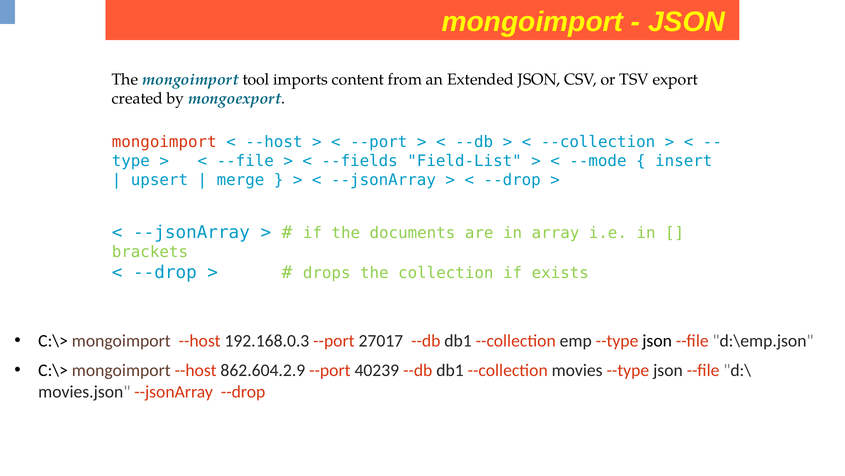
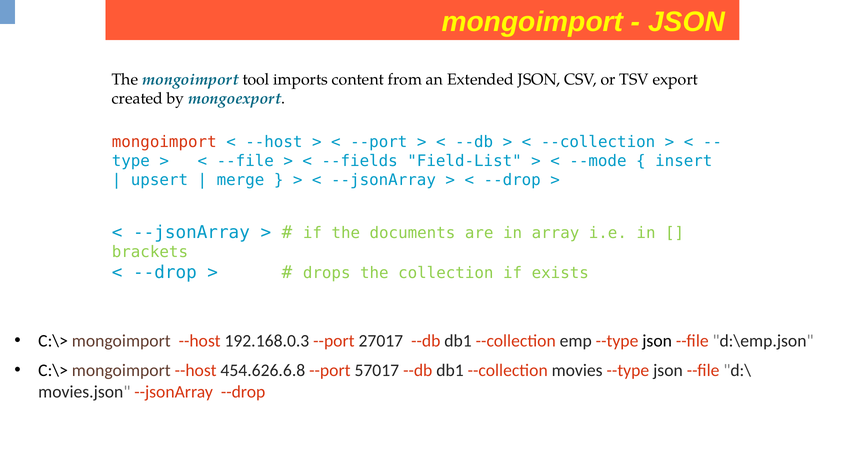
862.604.2.9: 862.604.2.9 -> 454.626.6.8 (263, 370)
40239: 40239 -> 57017 (377, 370)
